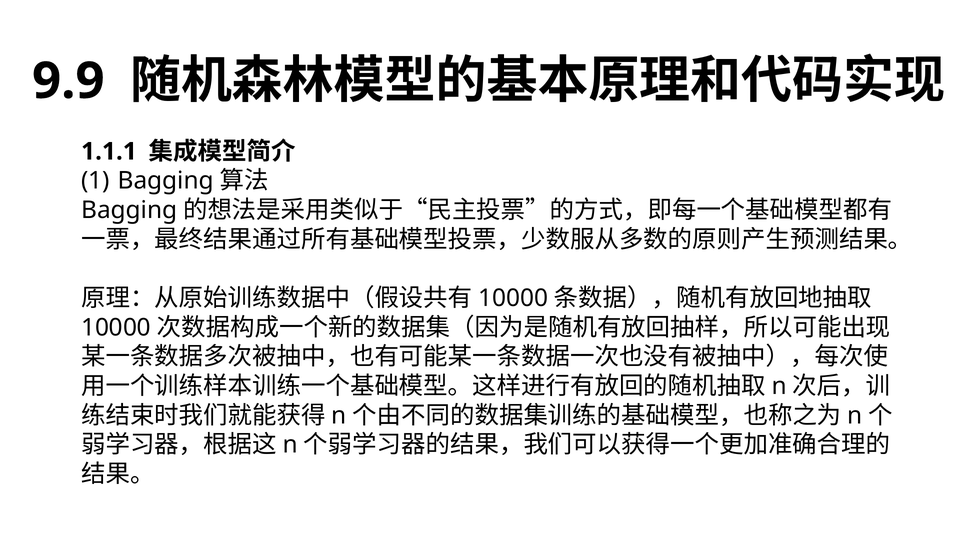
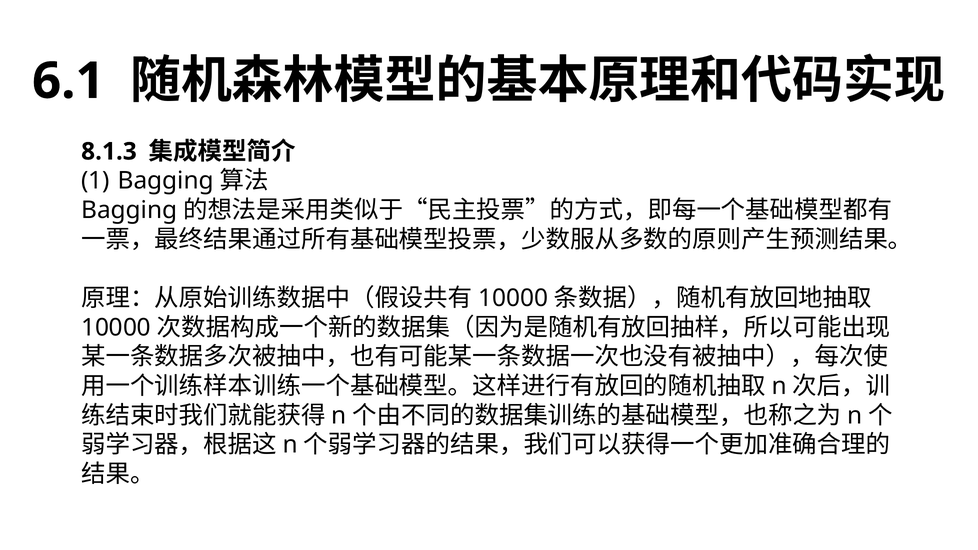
9.9: 9.9 -> 6.1 (68, 81)
1.1.1: 1.1.1 -> 8.1.3 (109, 152)
